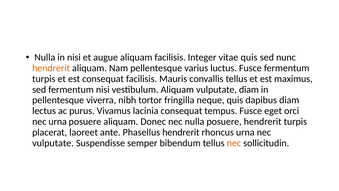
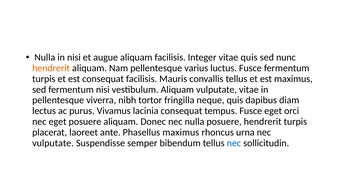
vulputate diam: diam -> vitae (249, 89)
nec urna: urna -> eget (58, 121)
Phasellus hendrerit: hendrerit -> maximus (181, 132)
nec colour: orange -> blue (234, 143)
